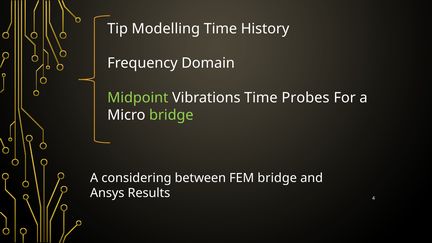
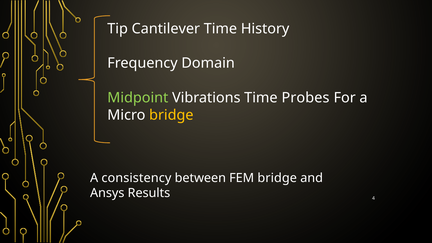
Modelling: Modelling -> Cantilever (166, 29)
bridge colour: light green -> yellow (171, 115)
considering: considering -> consistency (136, 178)
